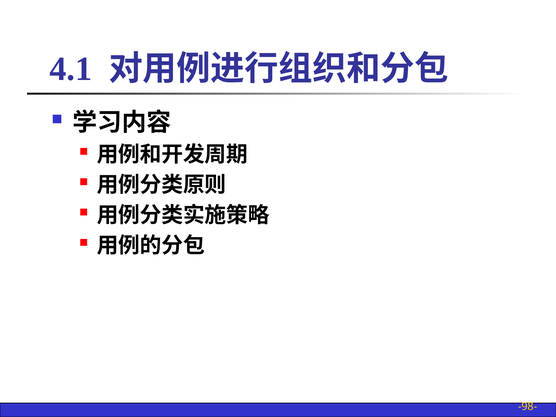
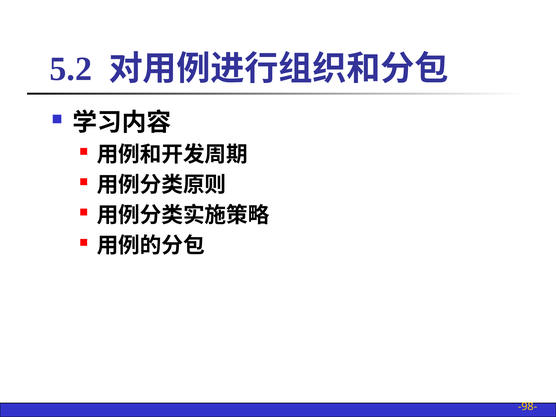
4.1: 4.1 -> 5.2 (71, 69)
